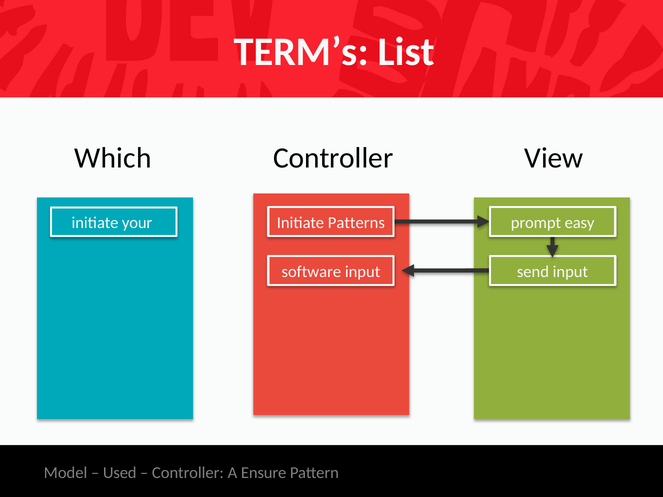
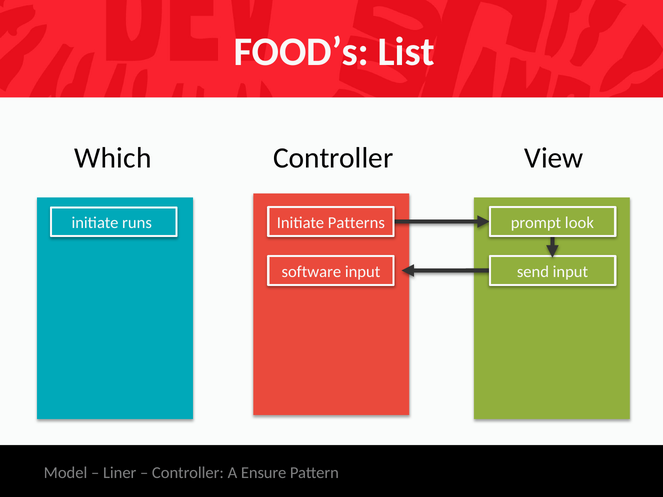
TERM’s: TERM’s -> FOOD’s (301, 52)
easy: easy -> look (579, 223)
your: your -> runs (137, 223)
Used: Used -> Liner (120, 473)
